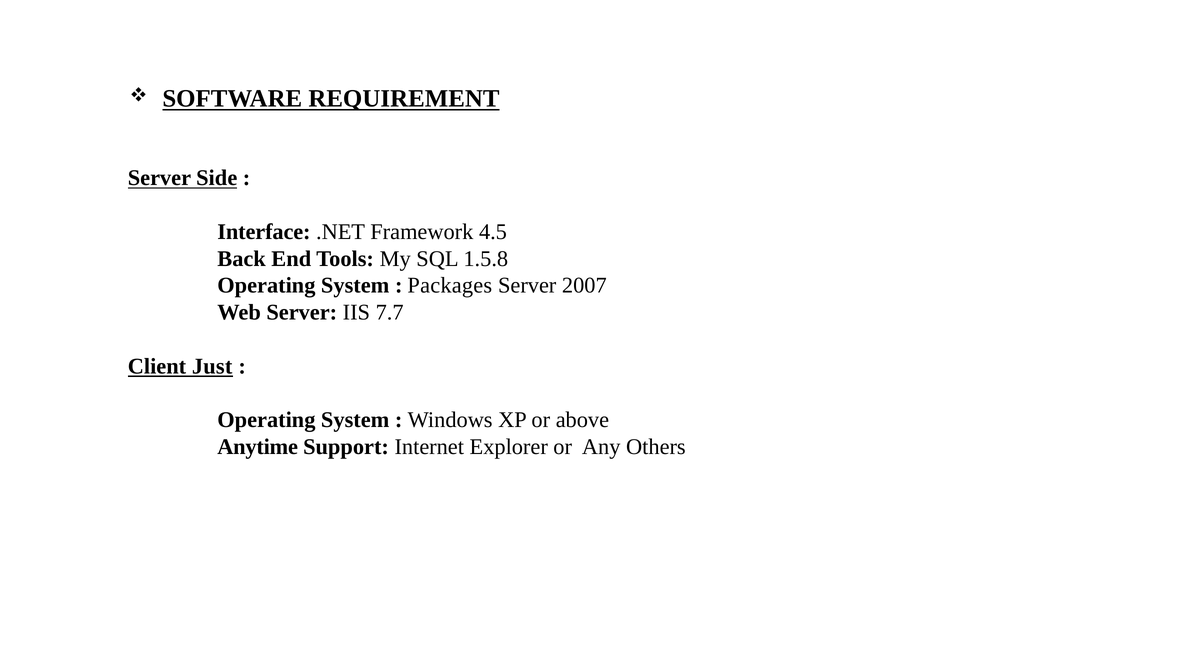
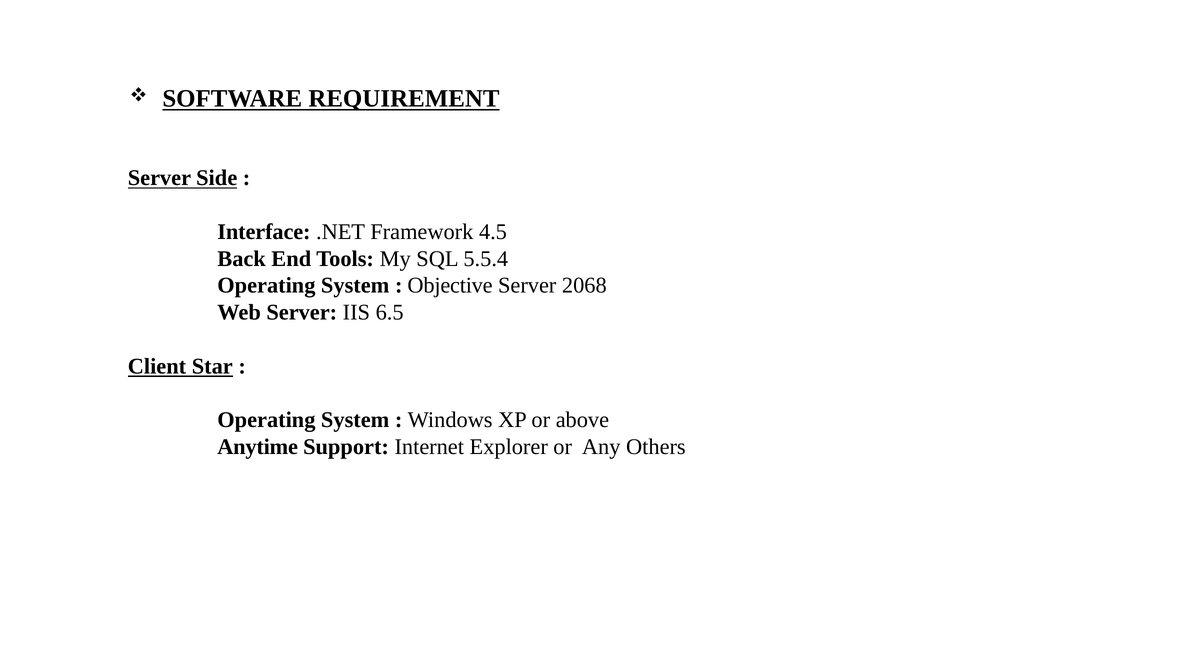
1.5.8: 1.5.8 -> 5.5.4 (486, 259)
Packages: Packages -> Objective (450, 285)
2007: 2007 -> 2068 (584, 285)
7.7: 7.7 -> 6.5 (390, 312)
Just: Just -> Star (212, 366)
